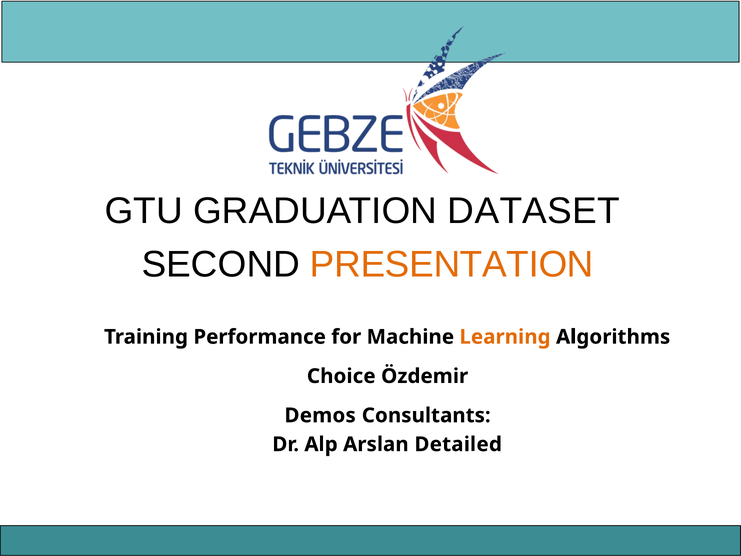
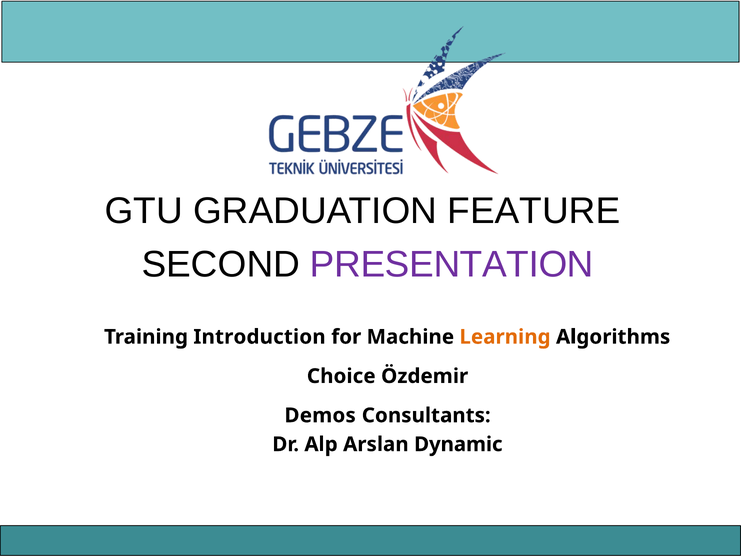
DATASET: DATASET -> FEATURE (534, 211)
PRESENTATION colour: orange -> purple (452, 264)
Performance: Performance -> Introduction (260, 337)
Detailed: Detailed -> Dynamic (458, 444)
